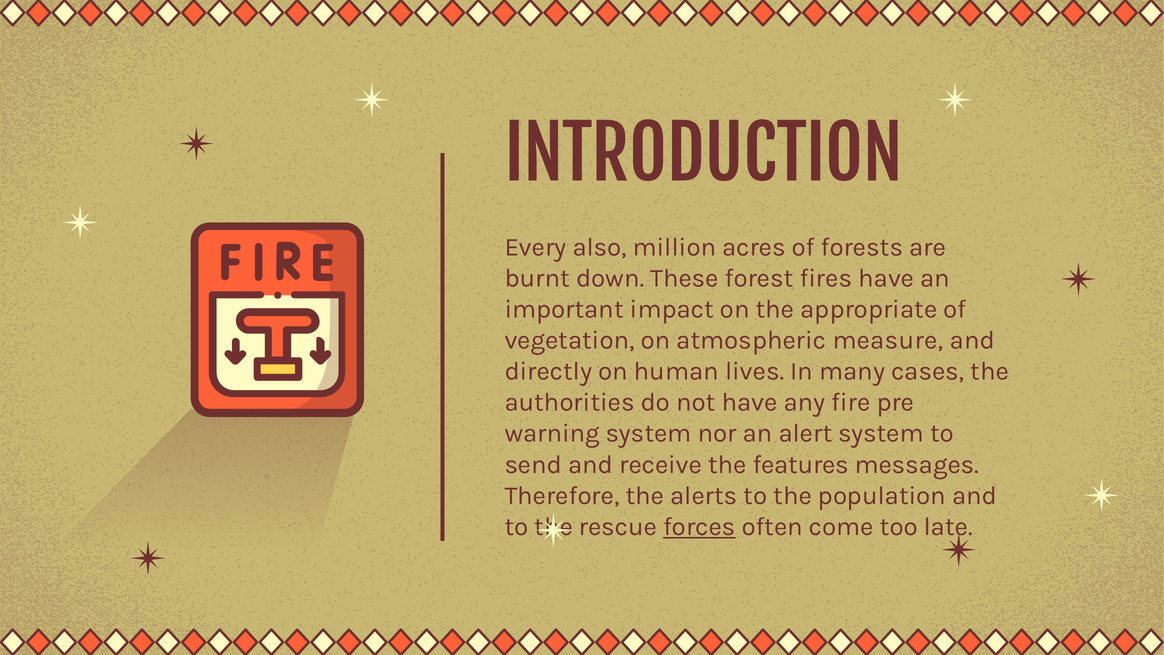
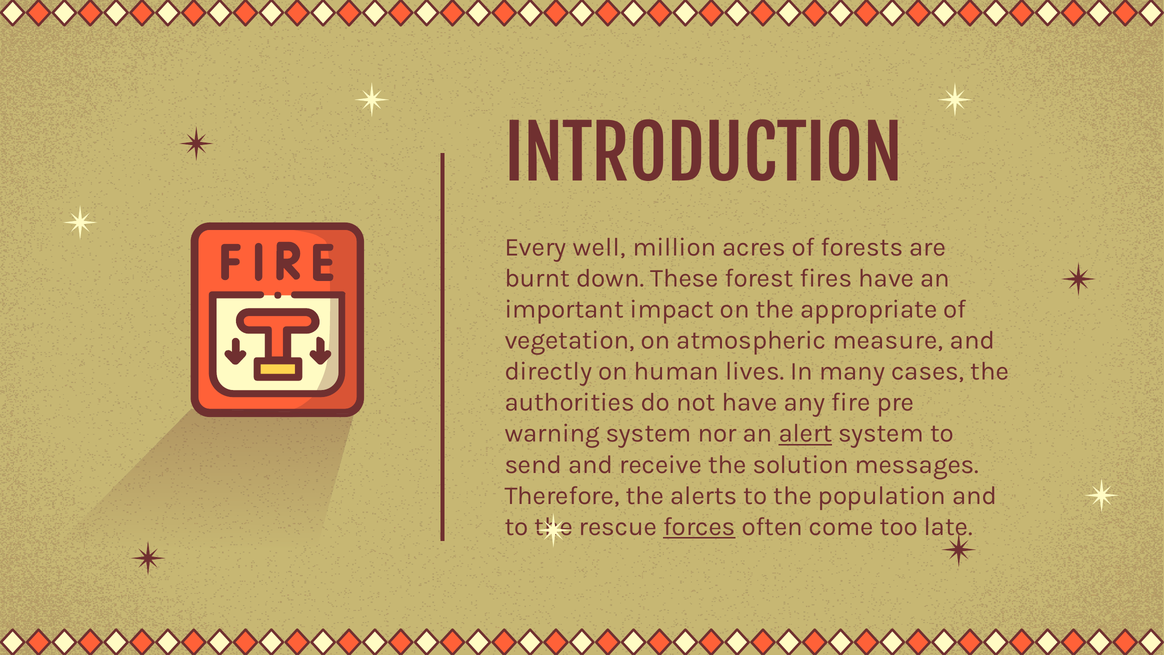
also: also -> well (599, 247)
alert underline: none -> present (805, 433)
features: features -> solution (801, 464)
